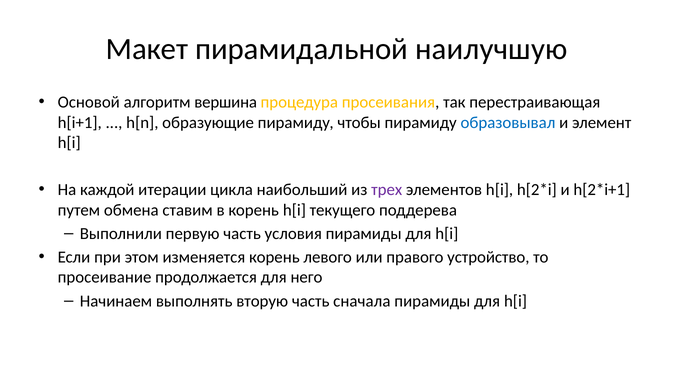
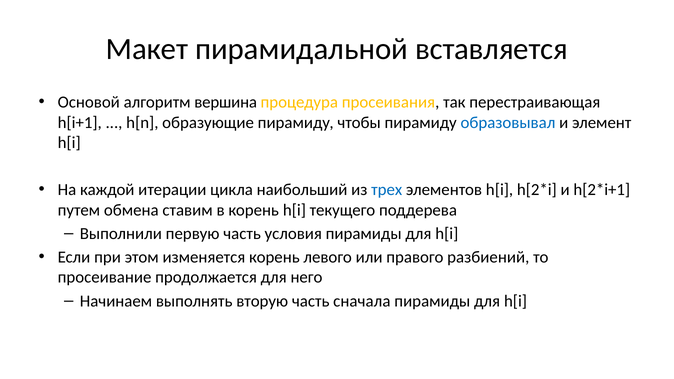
наилучшую: наилучшую -> вставляется (491, 49)
трех colour: purple -> blue (387, 190)
устройство: устройство -> разбиений (488, 257)
